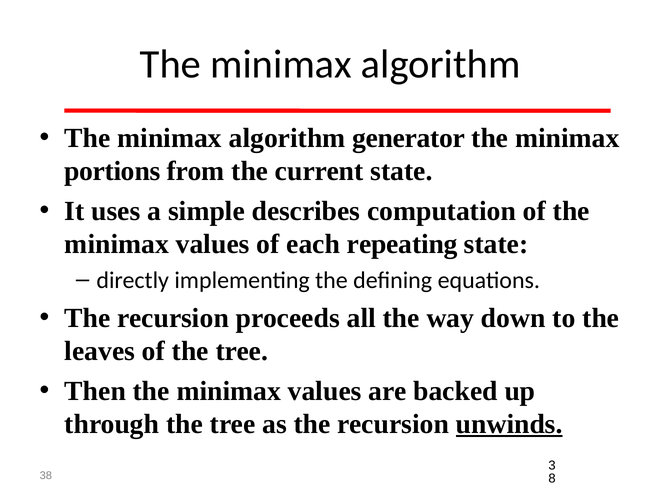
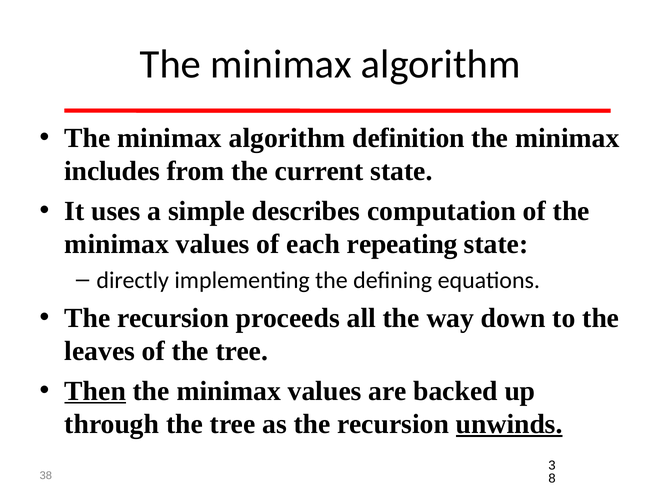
generator: generator -> definition (408, 138)
portions: portions -> includes (112, 171)
Then underline: none -> present (95, 391)
